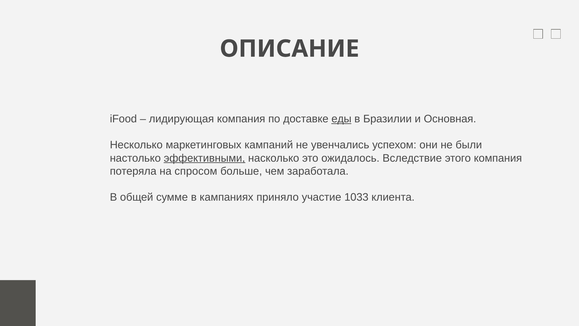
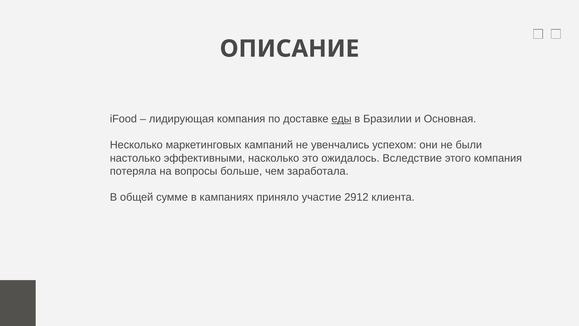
эффективными underline: present -> none (204, 158)
спросом: спросом -> вопросы (196, 171)
1033: 1033 -> 2912 (356, 197)
